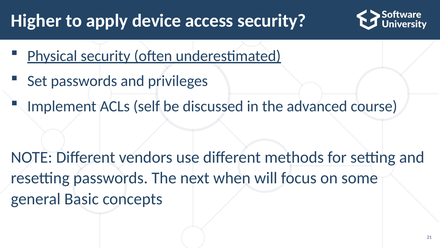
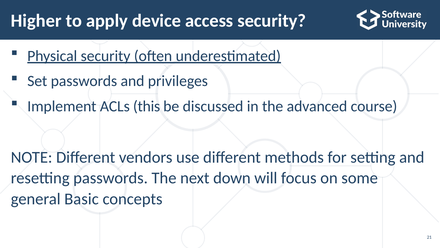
self: self -> this (147, 106)
when: when -> down (232, 178)
